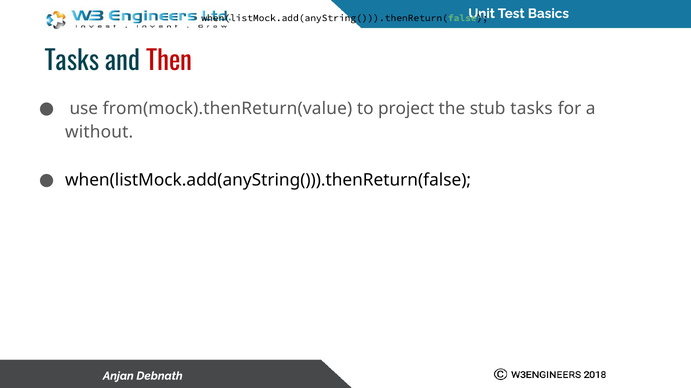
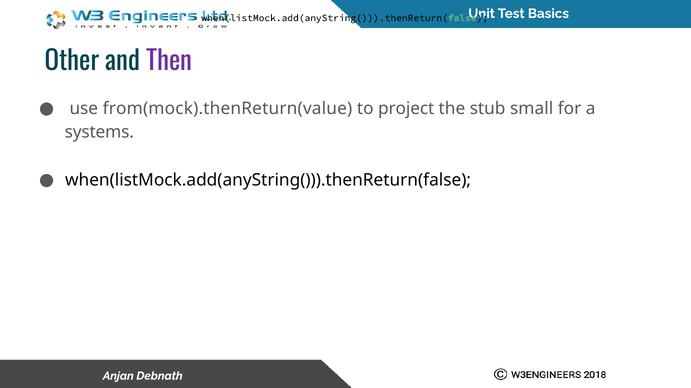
Tasks: Tasks -> Other (72, 62)
Then colour: red -> purple (169, 62)
stub tasks: tasks -> small (532, 109)
without: without -> systems (99, 132)
